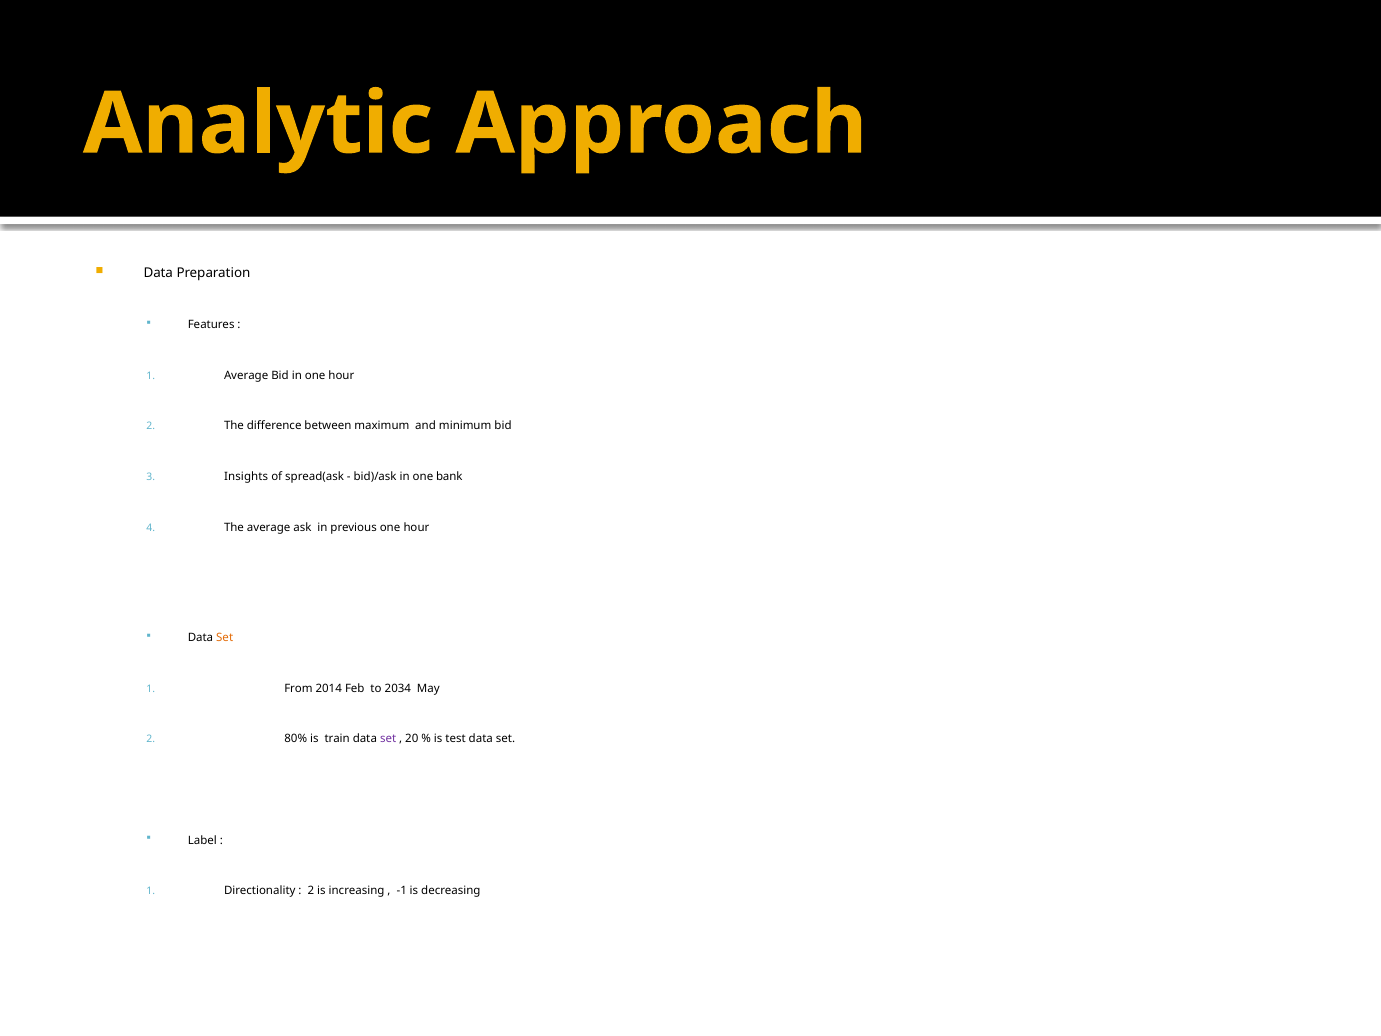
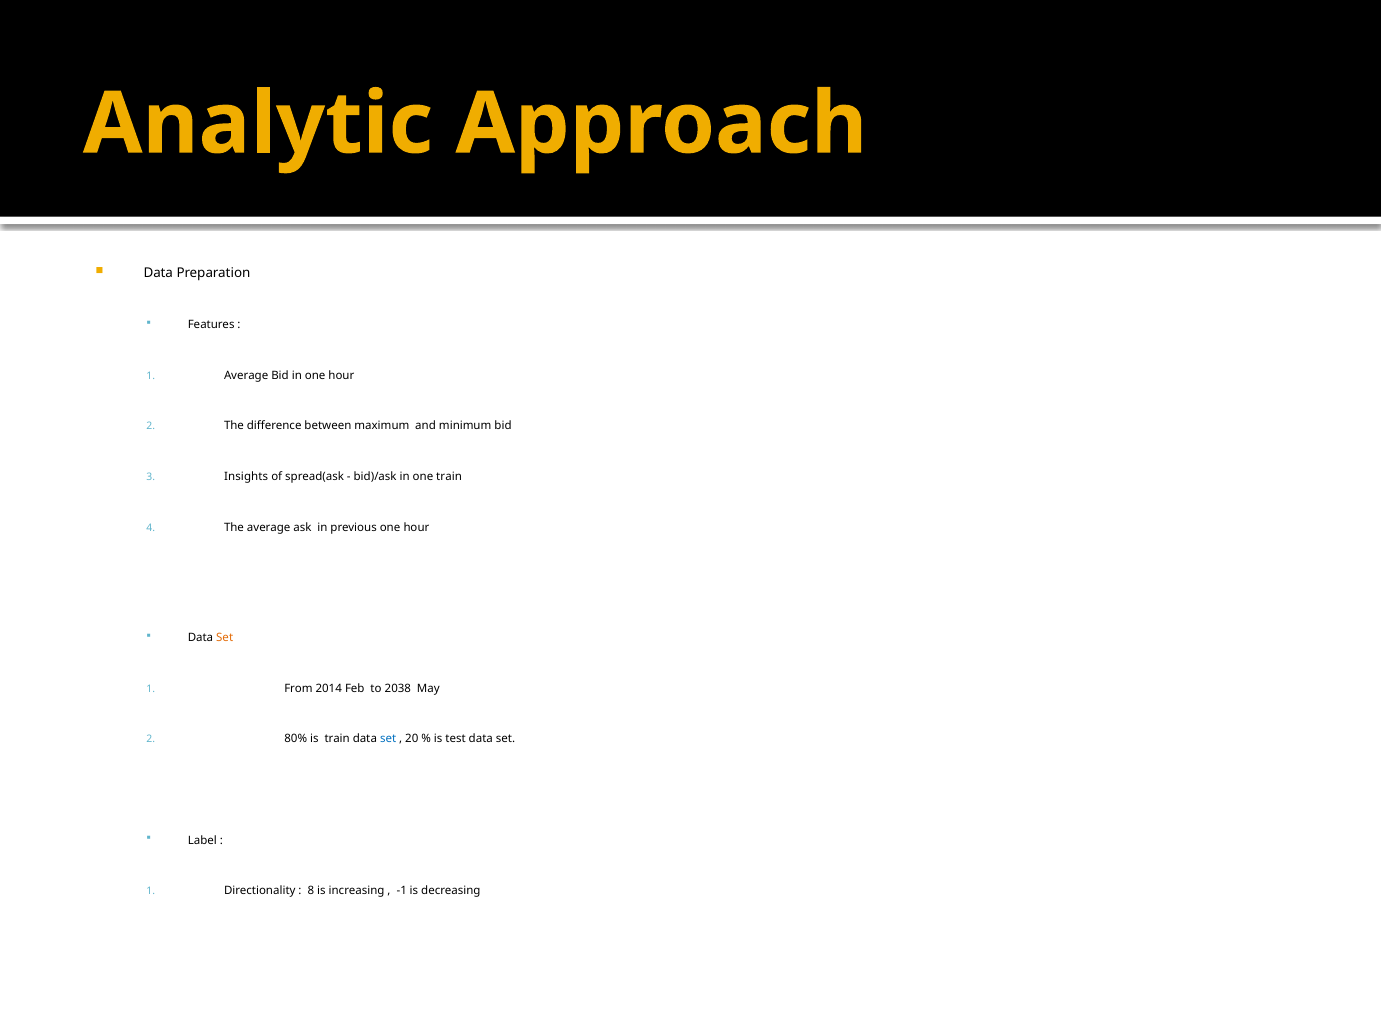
one bank: bank -> train (449, 477)
2034: 2034 -> 2038 (398, 688)
set colour: purple -> blue (388, 739)
2: 2 -> 8 (311, 891)
